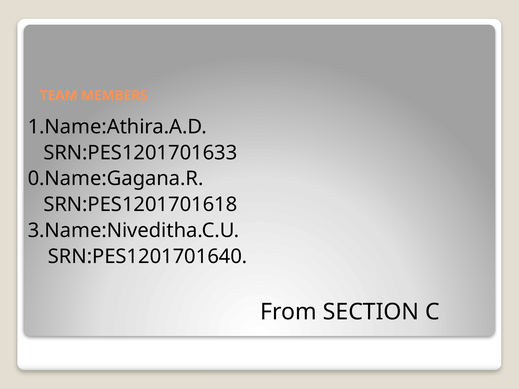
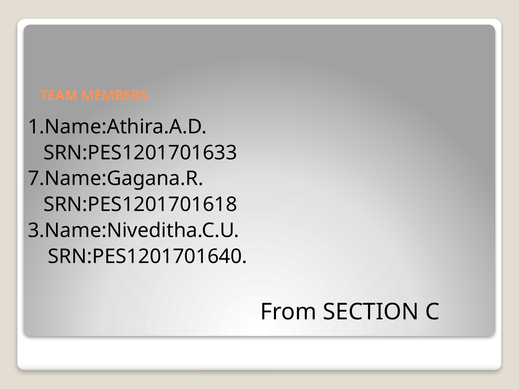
0.Name:Gagana.R: 0.Name:Gagana.R -> 7.Name:Gagana.R (116, 179)
